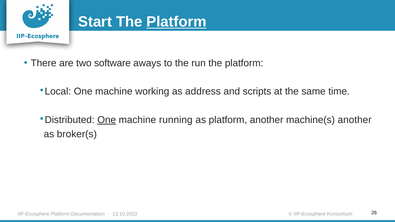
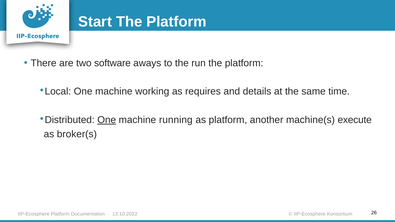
Platform underline: present -> none (176, 22)
address: address -> requires (203, 92)
scripts: scripts -> details (257, 92)
machine(s another: another -> execute (355, 120)
